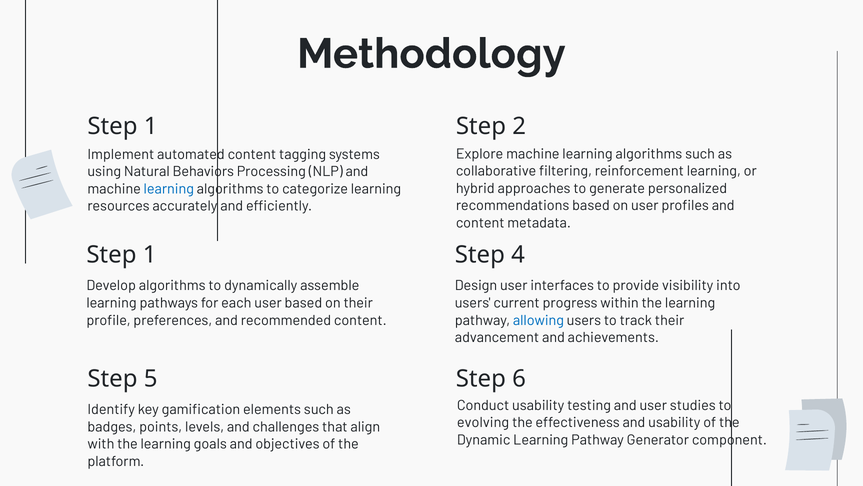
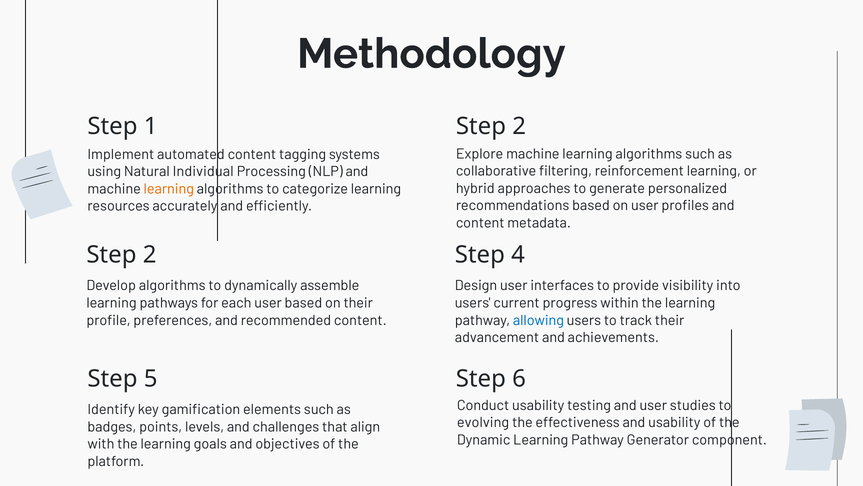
Behaviors: Behaviors -> Individual (203, 171)
learning colour: blue -> orange (169, 189)
1: 1 -> 2 (150, 255)
